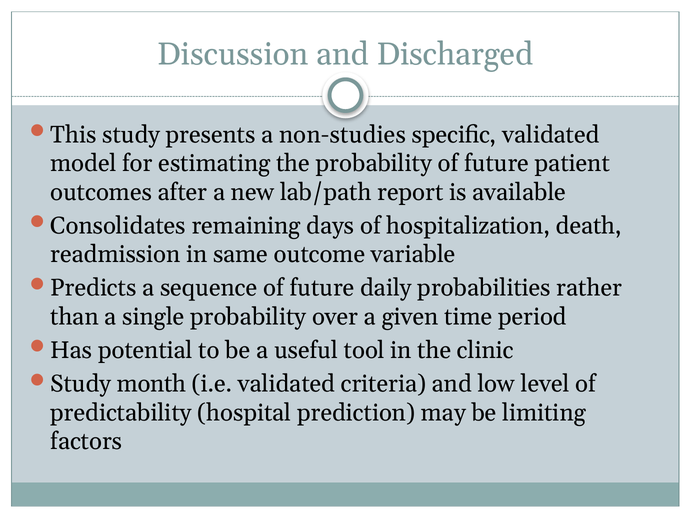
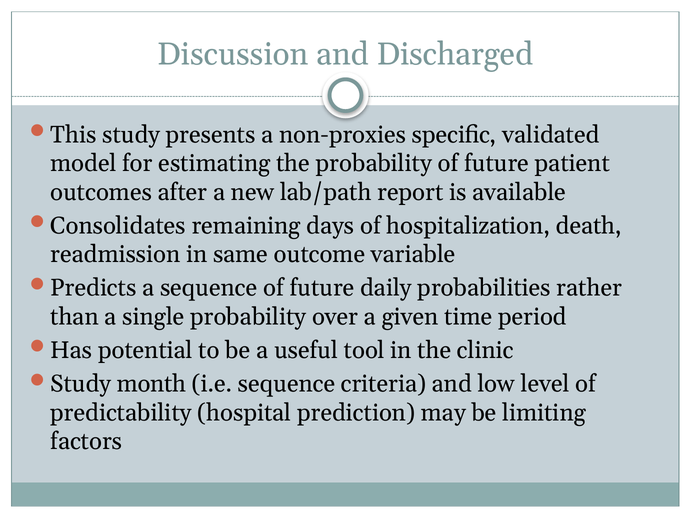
non-studies: non-studies -> non-proxies (343, 135)
i.e validated: validated -> sequence (287, 384)
